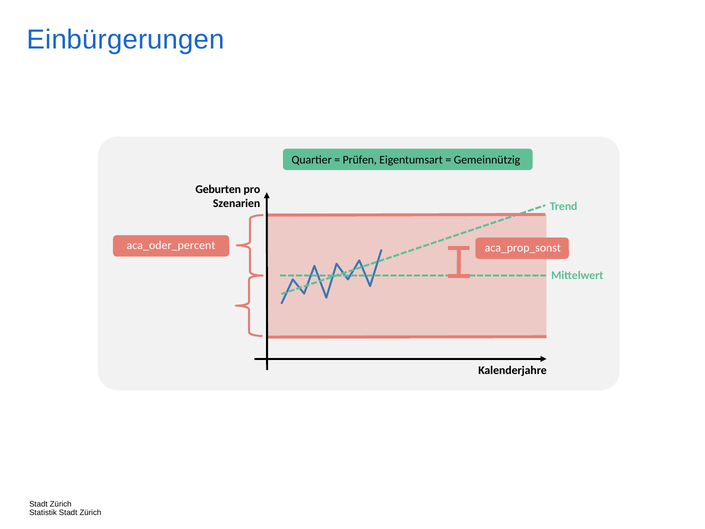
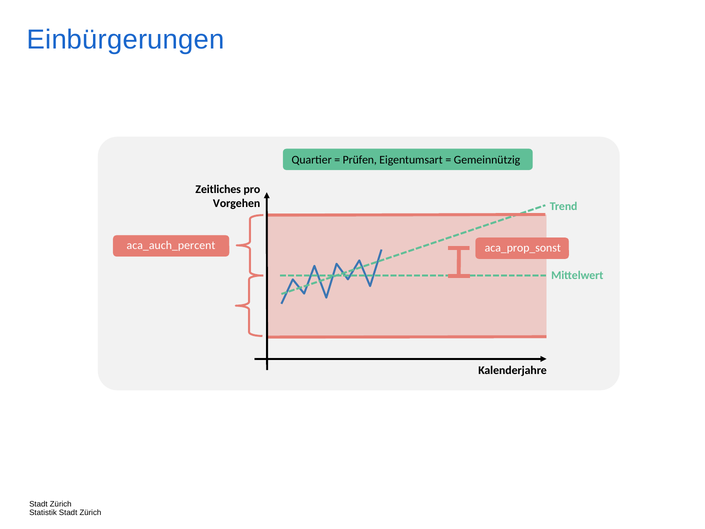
Geburten: Geburten -> Zeitliches (218, 189)
Szenarien: Szenarien -> Vorgehen (237, 203)
aca_oder_percent: aca_oder_percent -> aca_auch_percent (171, 245)
